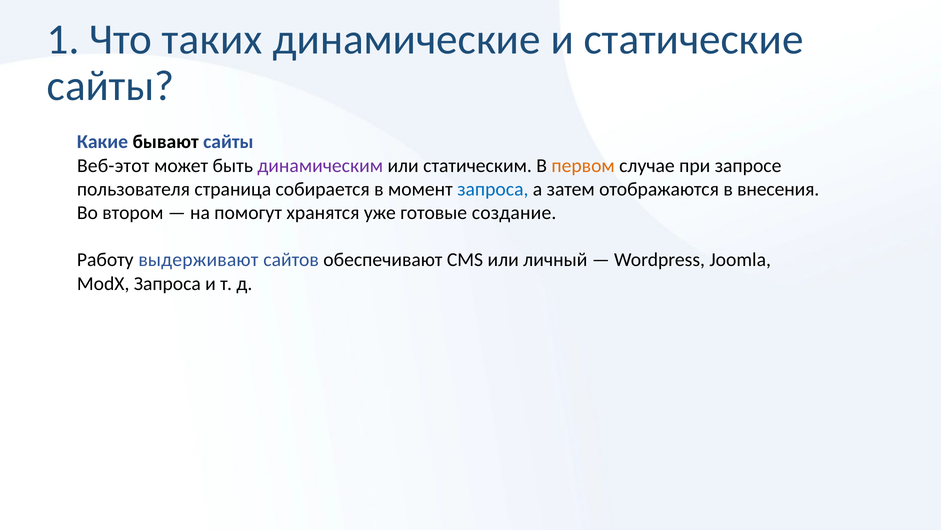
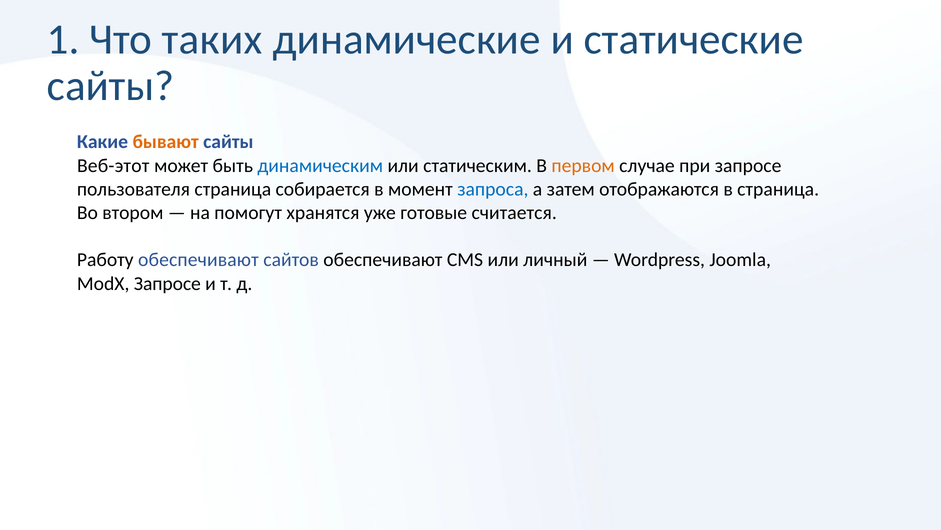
бывают colour: black -> orange (166, 142)
динамическим colour: purple -> blue (320, 165)
в внесения: внесения -> страница (778, 189)
создание: создание -> считается (514, 212)
Работу выдерживают: выдерживают -> обеспечивают (198, 260)
ModX Запроса: Запроса -> Запросе (167, 283)
